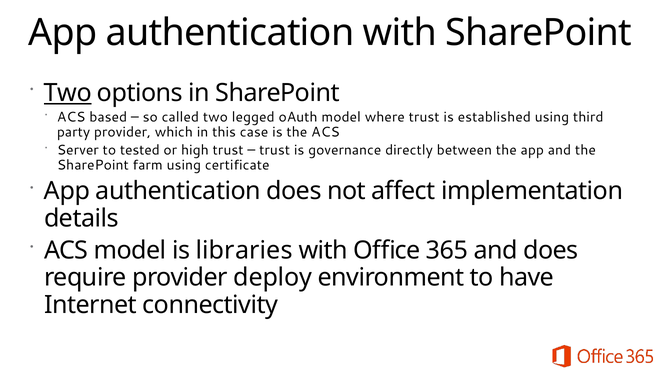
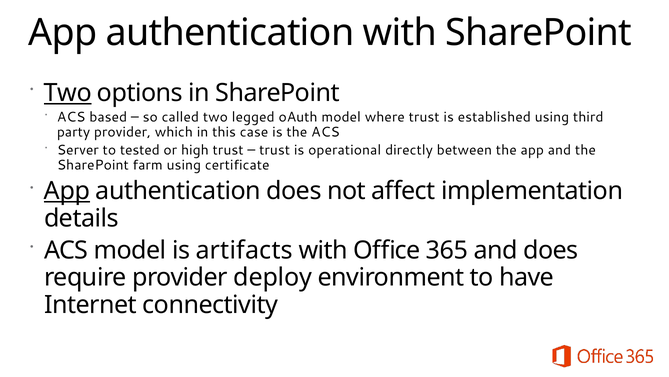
governance: governance -> operational (345, 150)
App underline: none -> present (67, 191)
libraries: libraries -> artifacts (244, 250)
